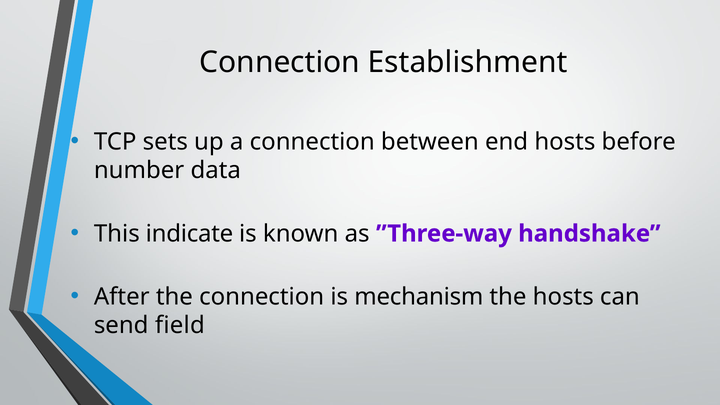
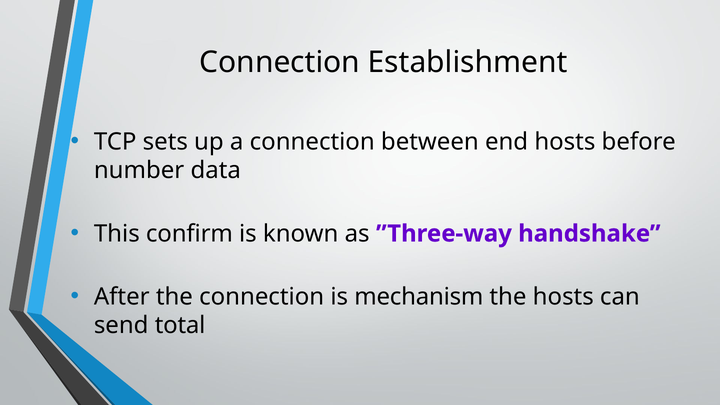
indicate: indicate -> confirm (189, 234)
field: field -> total (180, 326)
